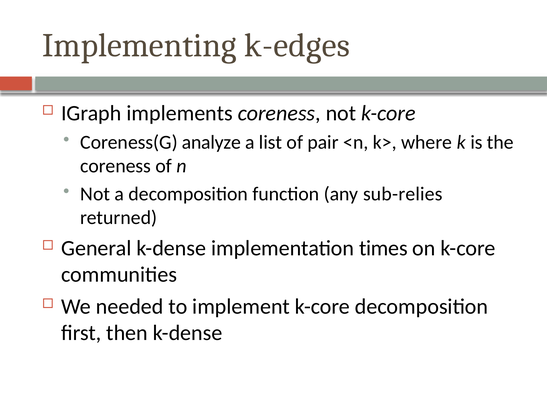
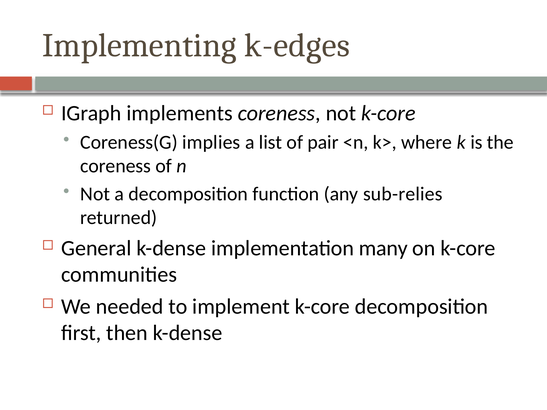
analyze: analyze -> implies (211, 142)
times: times -> many (383, 248)
